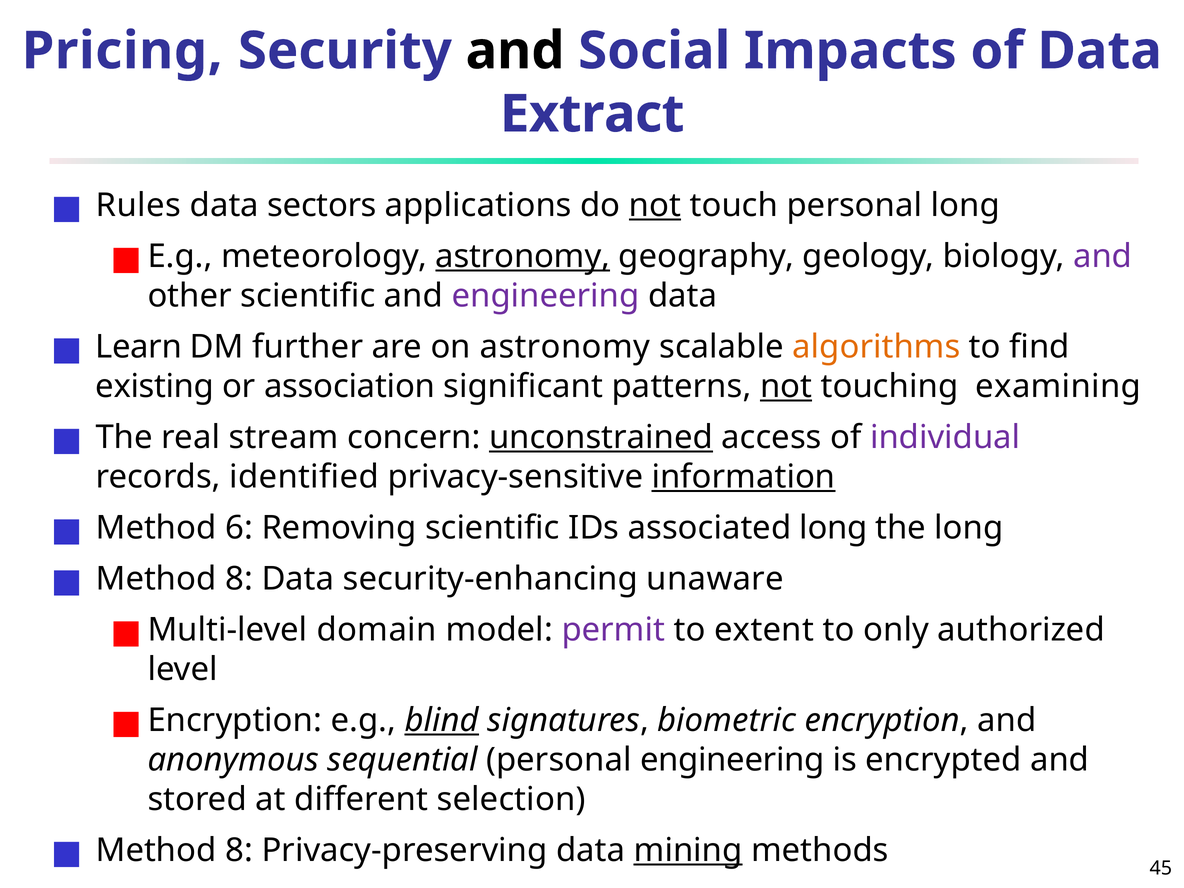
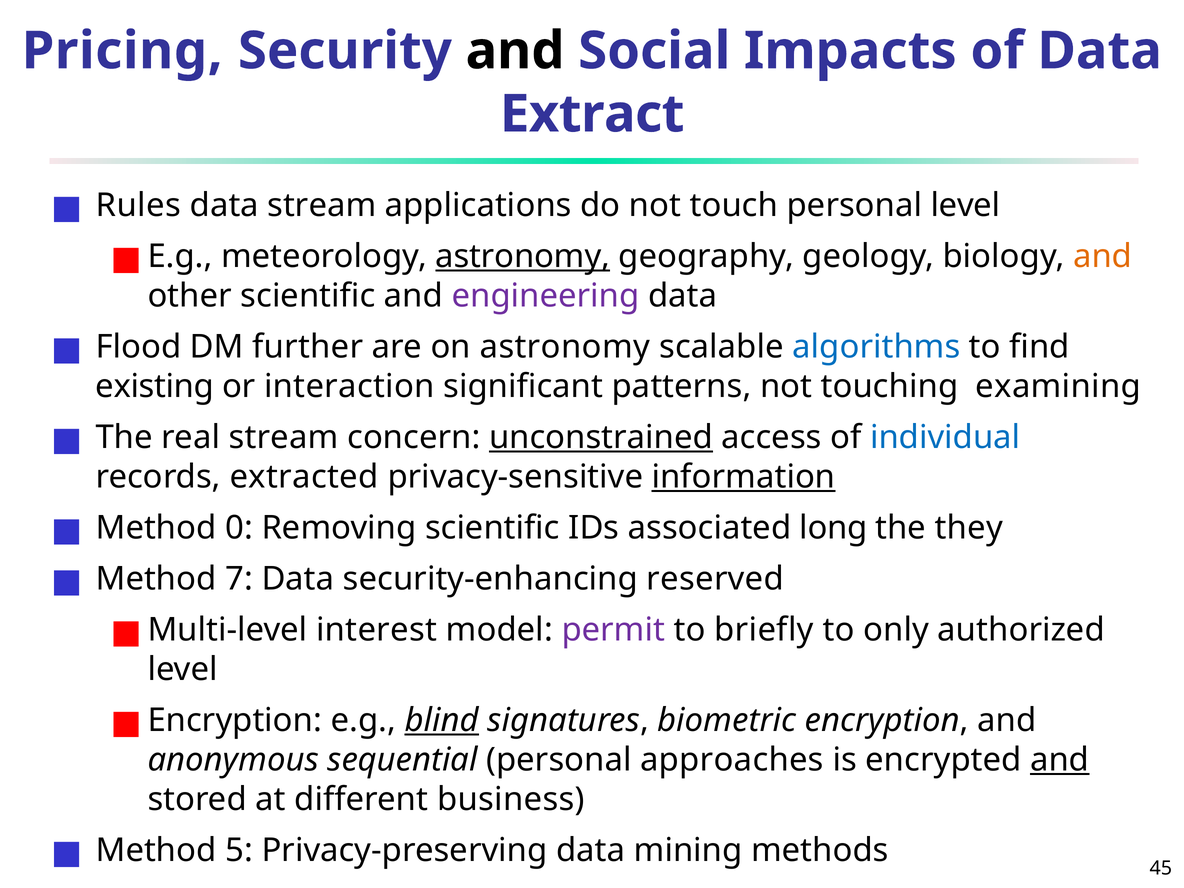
data sectors: sectors -> stream (322, 206)
not underline: present -> none (655, 206)
personal long: long -> level (965, 206)
and colour: purple -> orange (1103, 257)
Learn: Learn -> Flood (138, 347)
algorithms colour: orange -> blue (876, 347)
association: association -> interaction (349, 387)
not underline: present -> none (786, 387)
individual colour: purple -> blue (945, 438)
identified: identified -> extracted (304, 477)
6: 6 -> 0 (239, 528)
the long: long -> they (969, 528)
8: 8 -> 7 (239, 579)
unaware: unaware -> reserved (715, 579)
domain: domain -> interest (377, 630)
extent: extent -> briefly (764, 630)
personal engineering: engineering -> approaches (732, 760)
and underline: none -> present (1060, 760)
selection: selection -> business (511, 799)
8: 8 -> 5 (239, 850)
mining underline: present -> none (688, 850)
